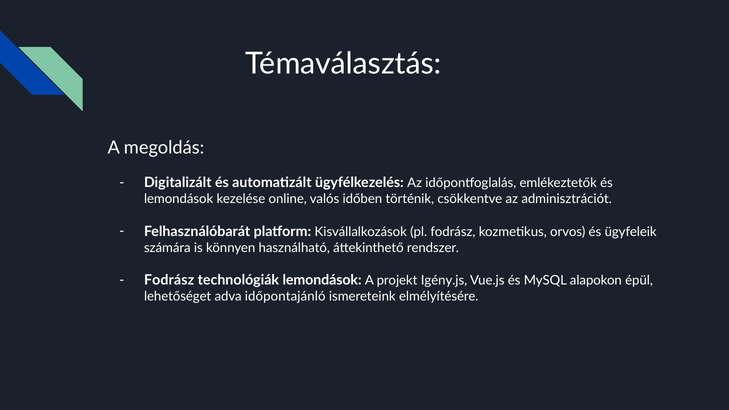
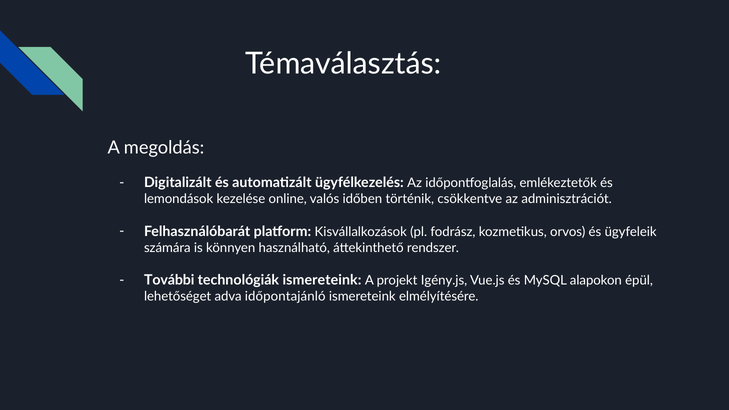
Fodrász: Fodrász -> További (169, 280)
technológiák lemondások: lemondások -> ismereteink (322, 280)
